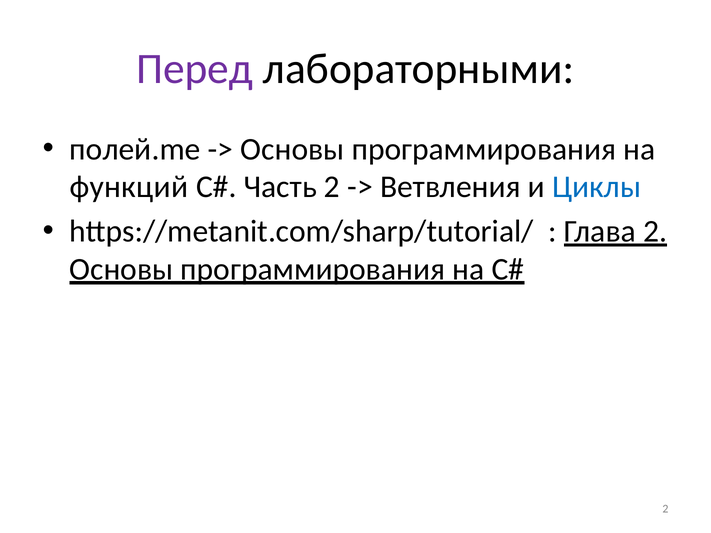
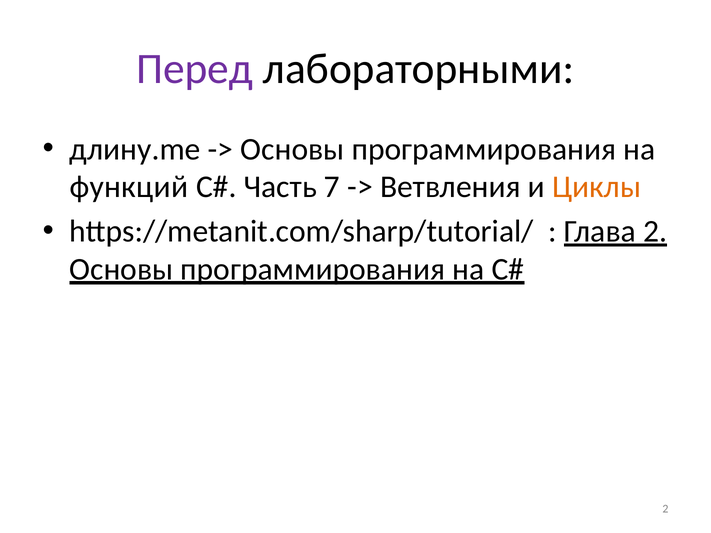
полей.me: полей.me -> длину.me (135, 149)
Часть 2: 2 -> 7 (332, 187)
Циклы colour: blue -> orange (597, 187)
